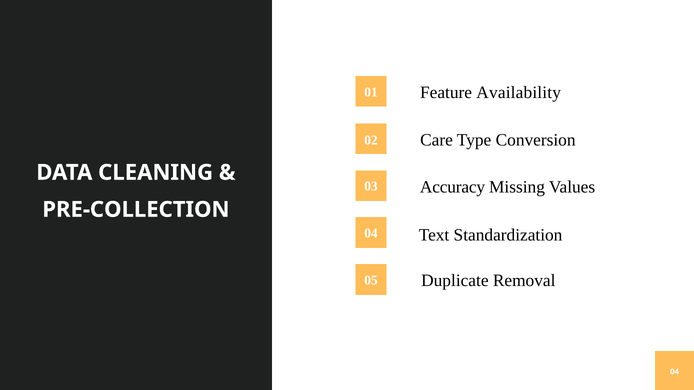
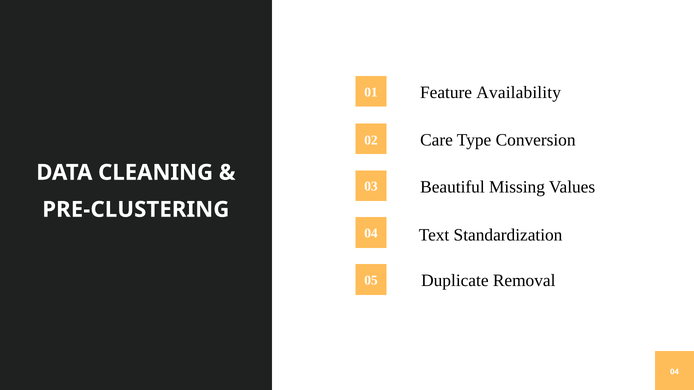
Accuracy: Accuracy -> Beautiful (452, 187)
PRE-COLLECTION: PRE-COLLECTION -> PRE-CLUSTERING (136, 210)
